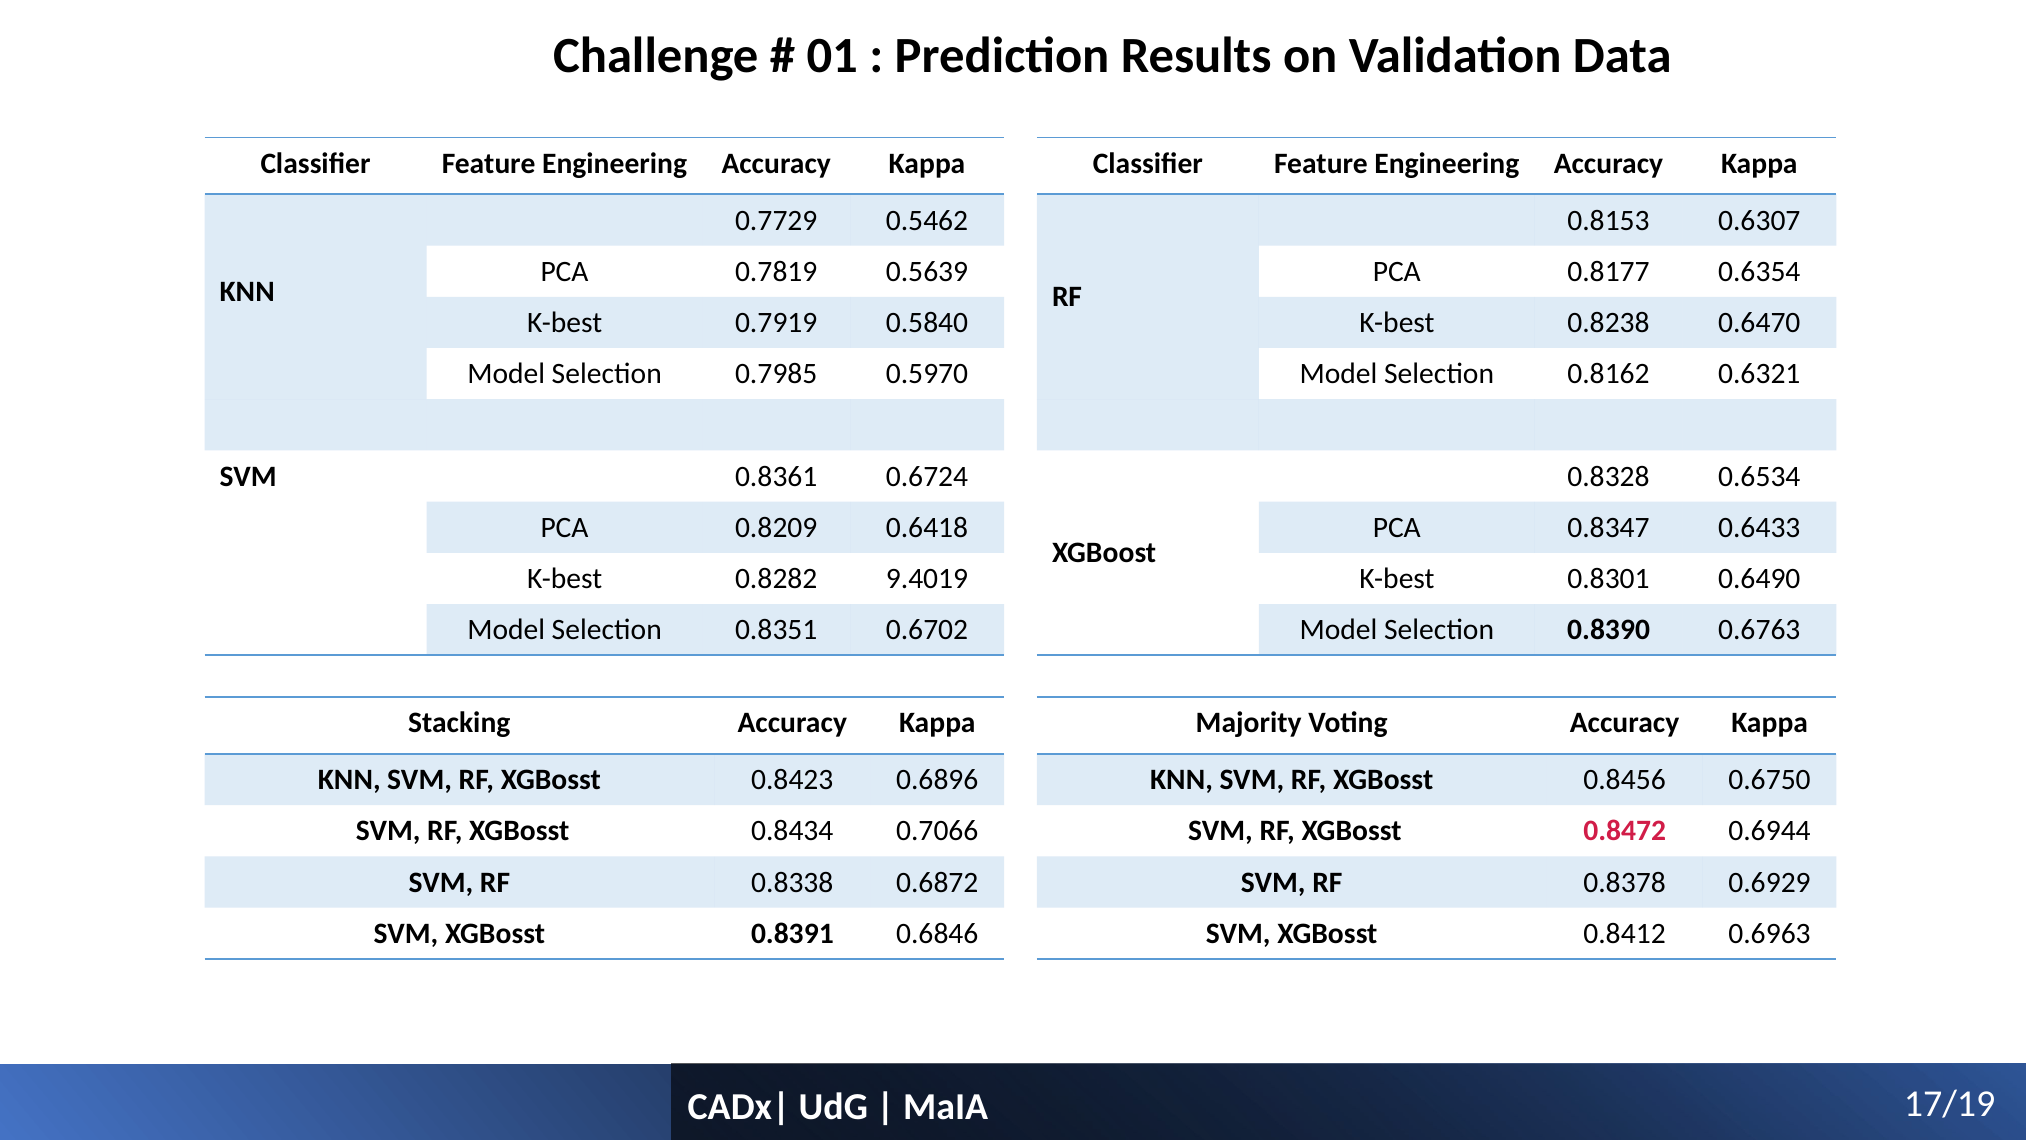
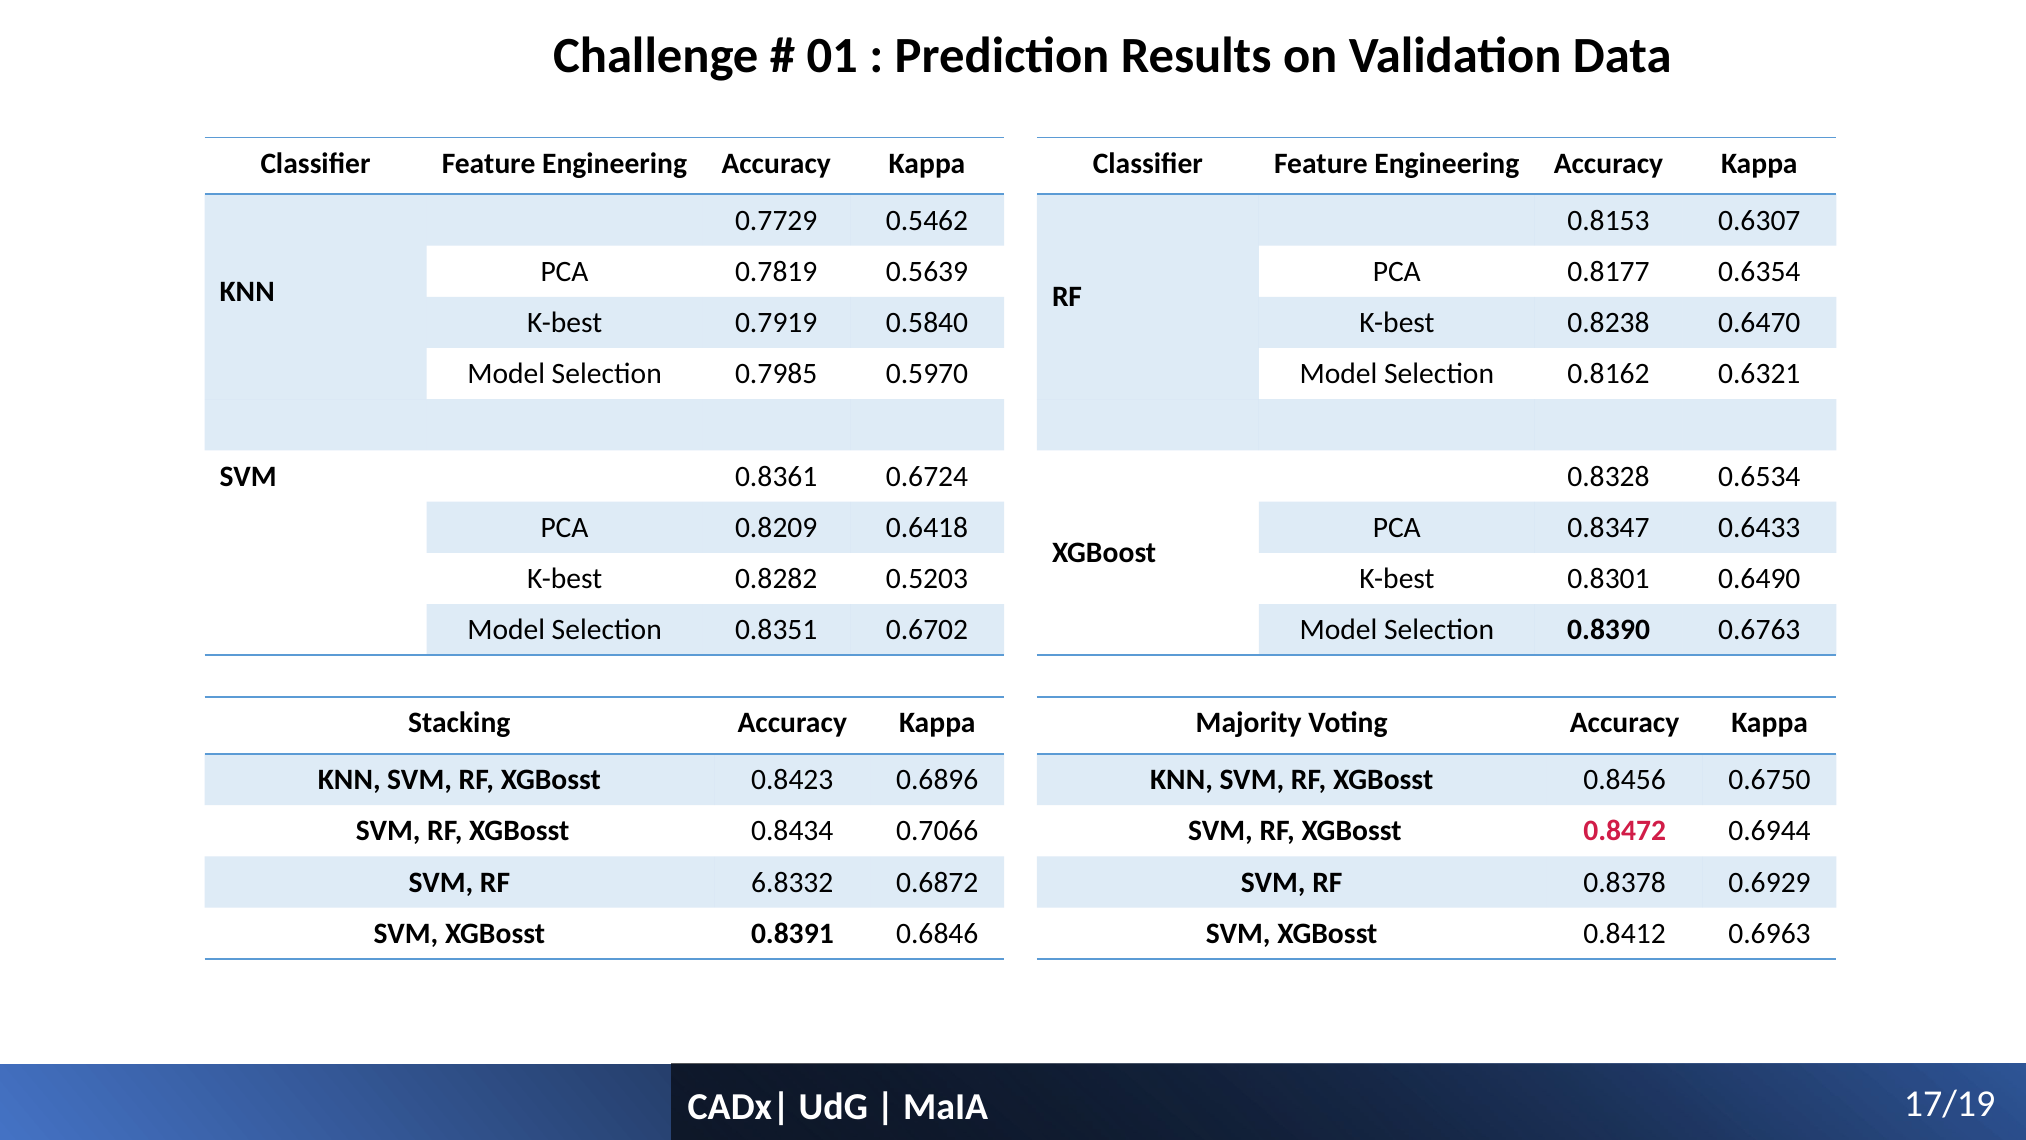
9.4019: 9.4019 -> 0.5203 (927, 579)
0.8338: 0.8338 -> 6.8332 (792, 882)
